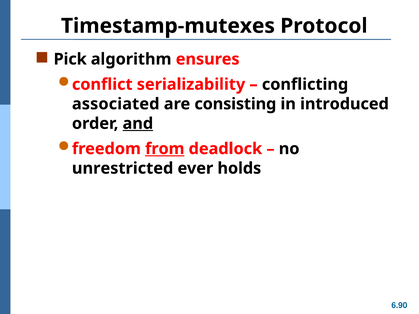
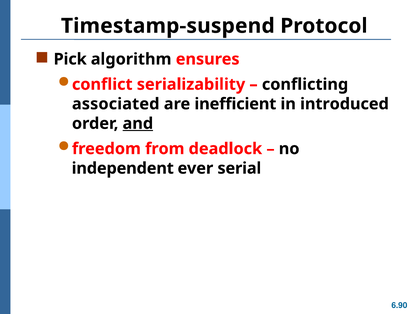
Timestamp-mutexes: Timestamp-mutexes -> Timestamp-suspend (168, 26)
consisting: consisting -> inefficient (235, 104)
from underline: present -> none (165, 149)
unrestricted: unrestricted -> independent (123, 168)
holds: holds -> serial (239, 168)
